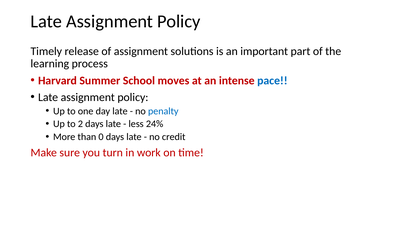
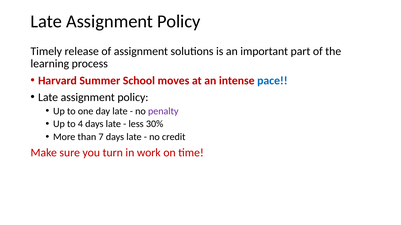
penalty colour: blue -> purple (163, 111)
2: 2 -> 4 (80, 124)
24%: 24% -> 30% (155, 124)
0: 0 -> 7 (101, 137)
